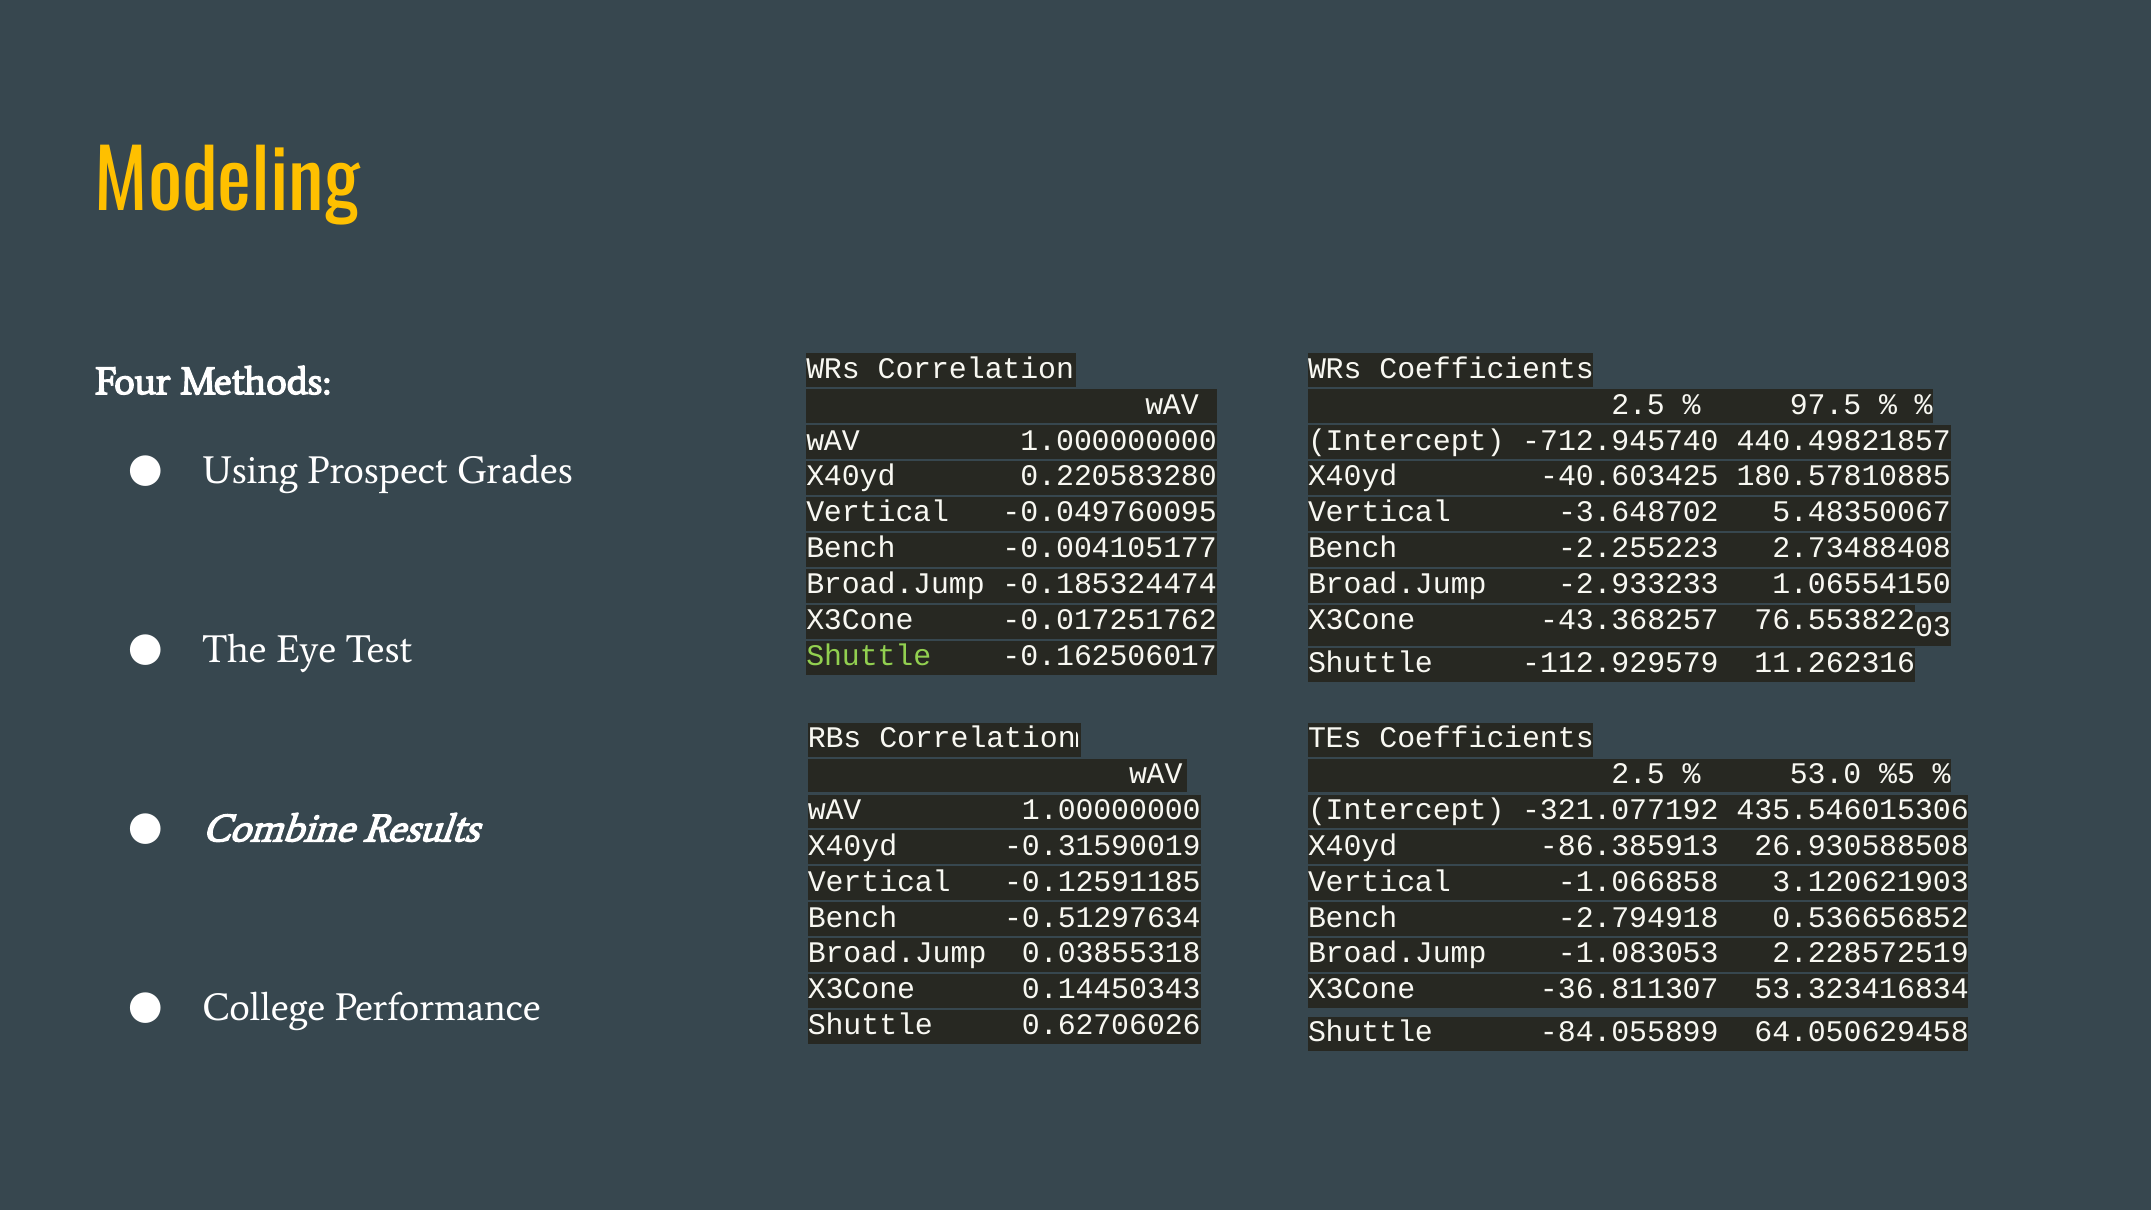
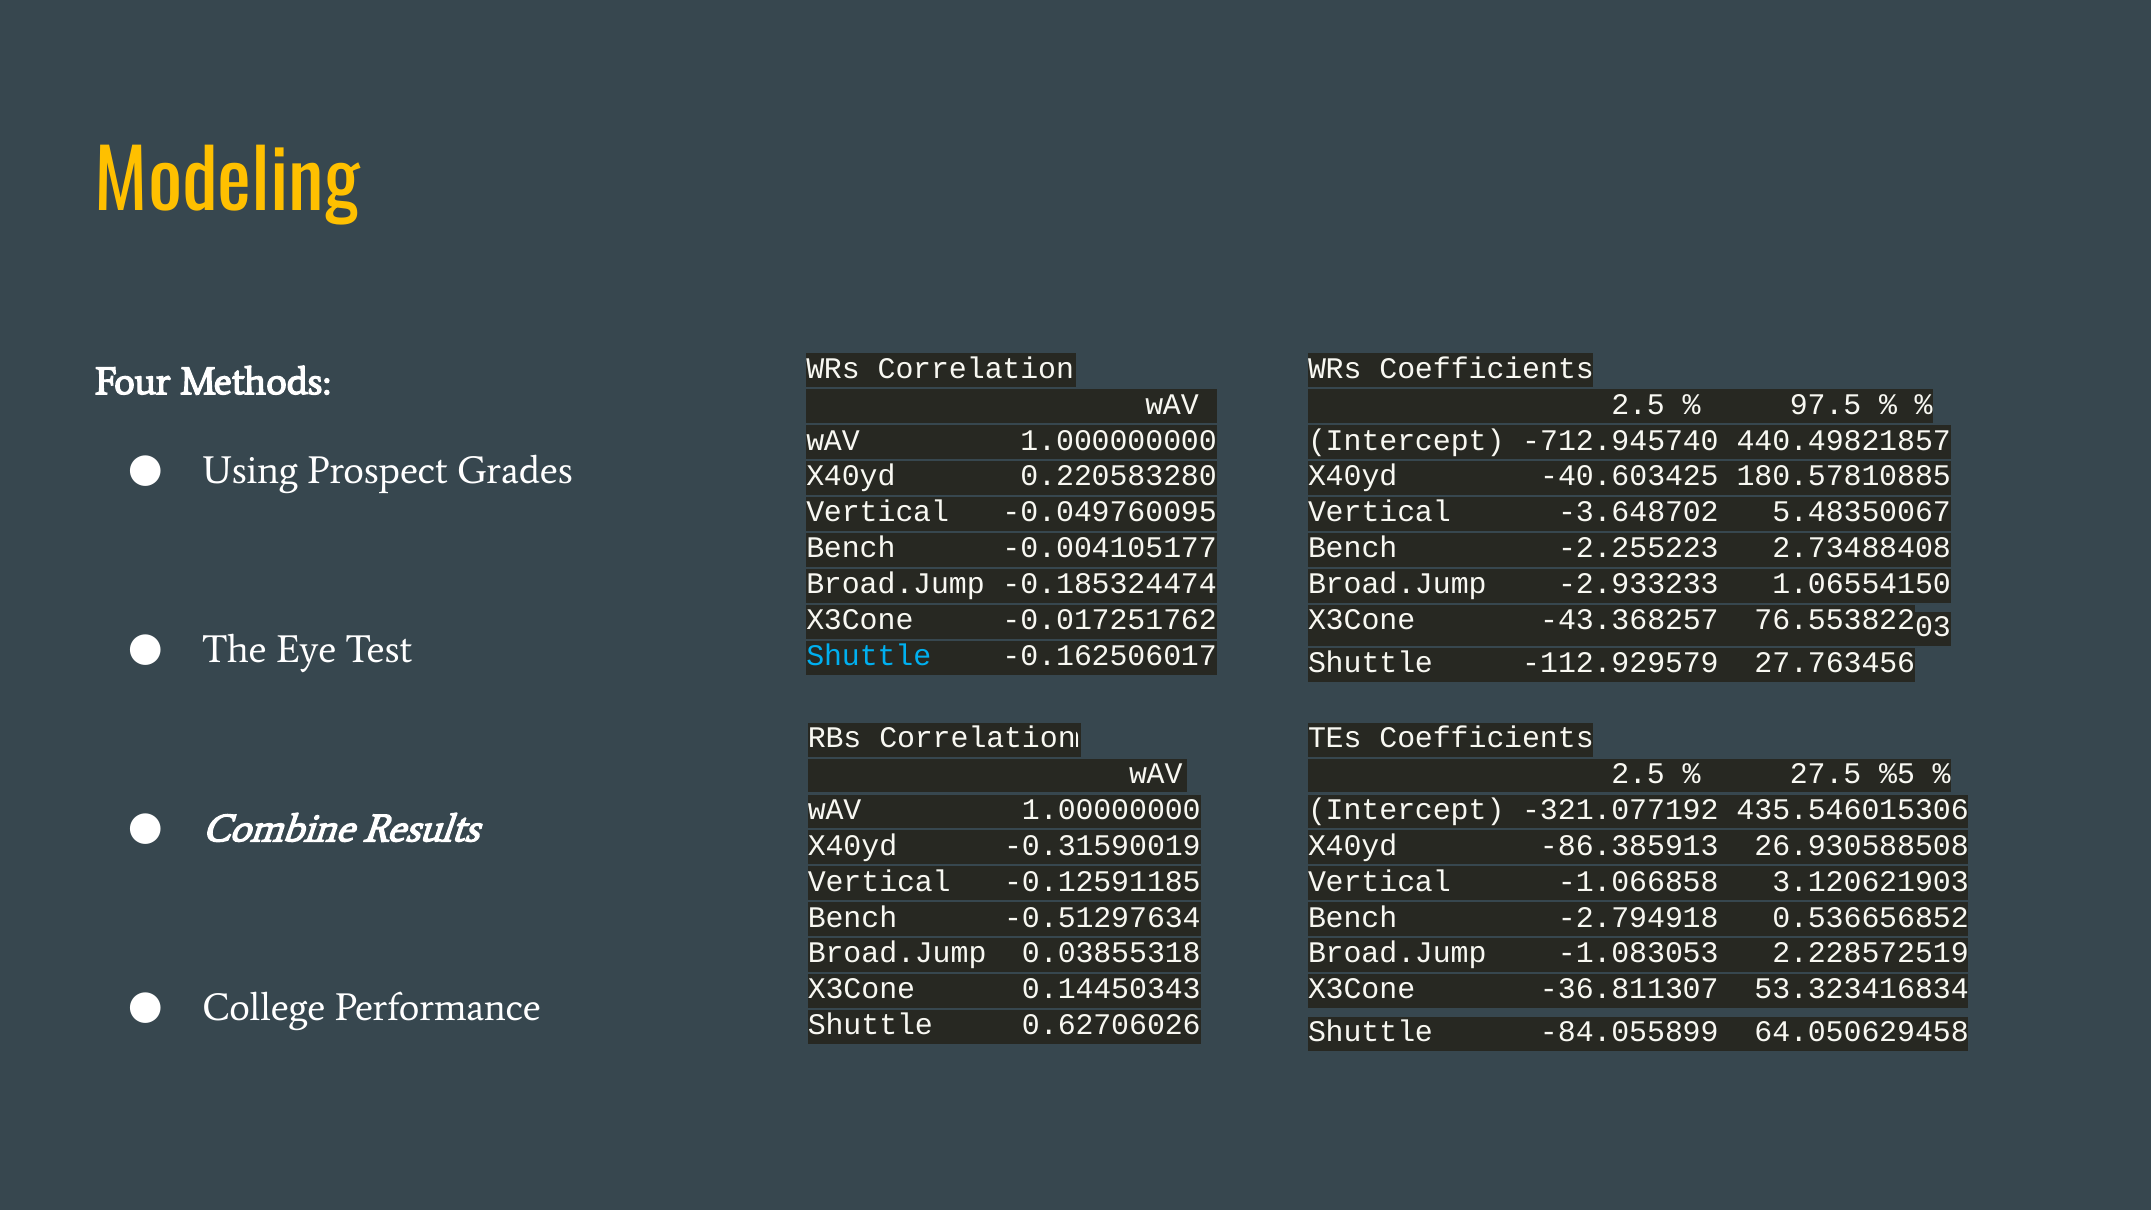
Shuttle colour: light green -> light blue (869, 656)
11.262316: 11.262316 -> 27.763456 (1835, 663)
53.0: 53.0 -> 27.5 (1826, 774)
